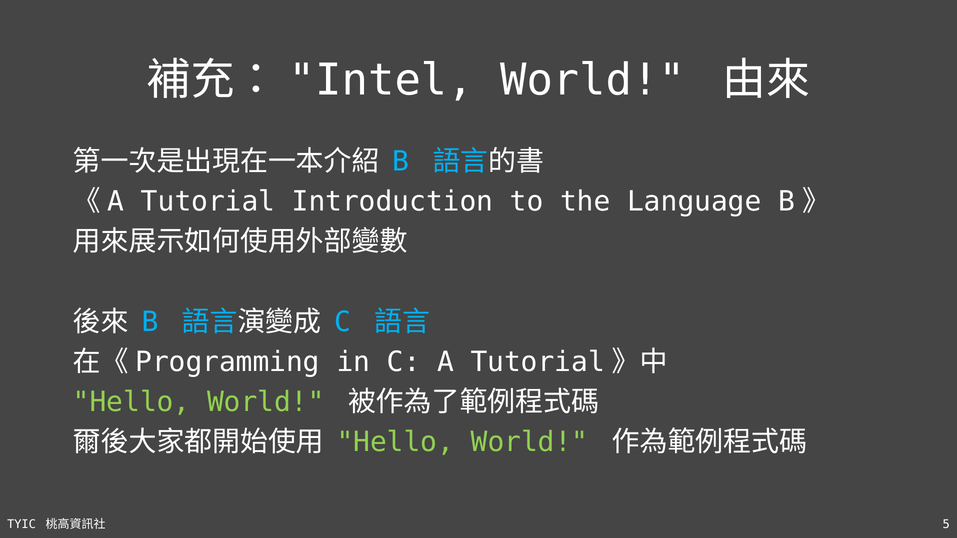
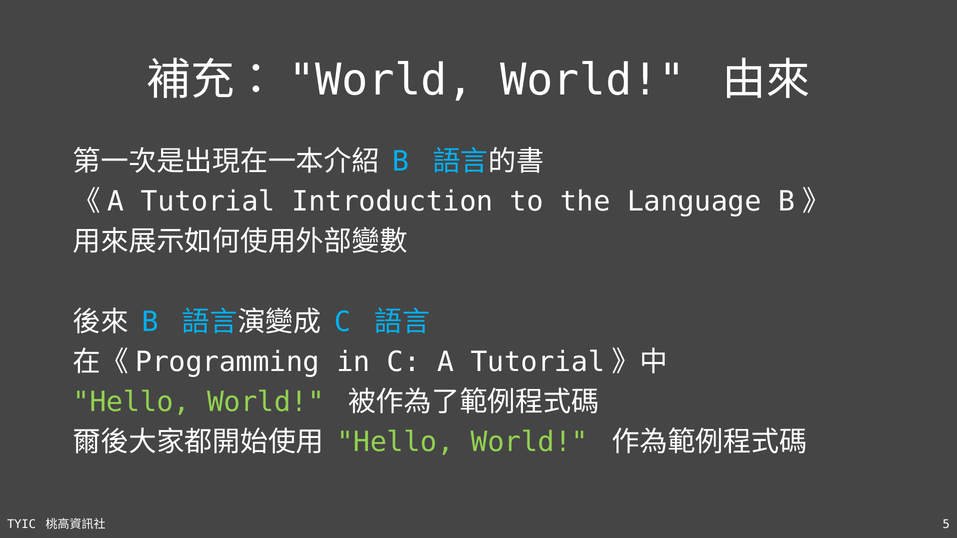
Intel: Intel -> World (381, 80)
